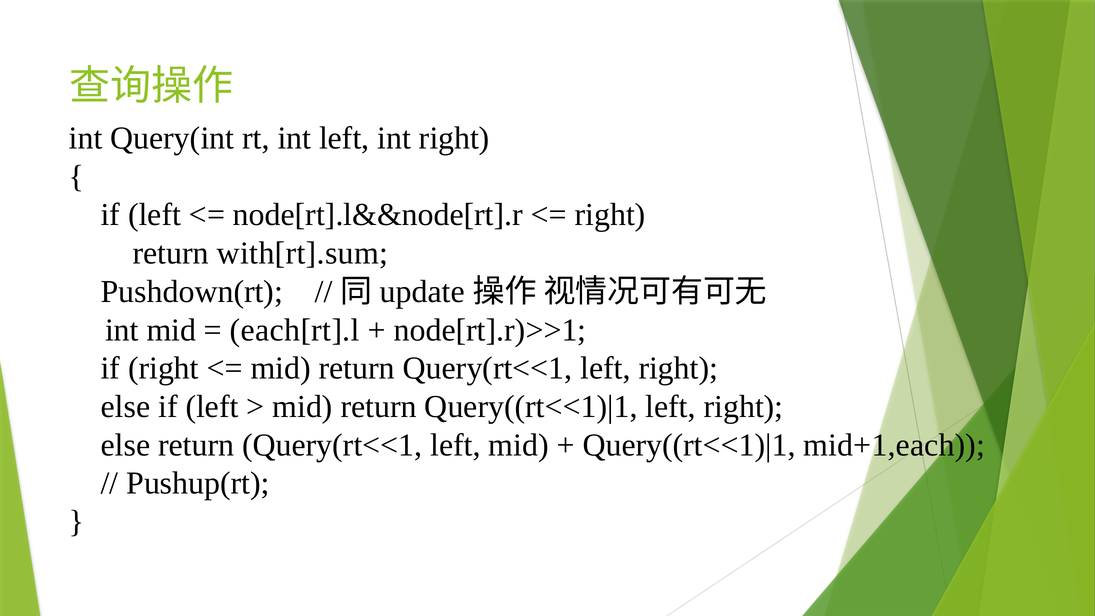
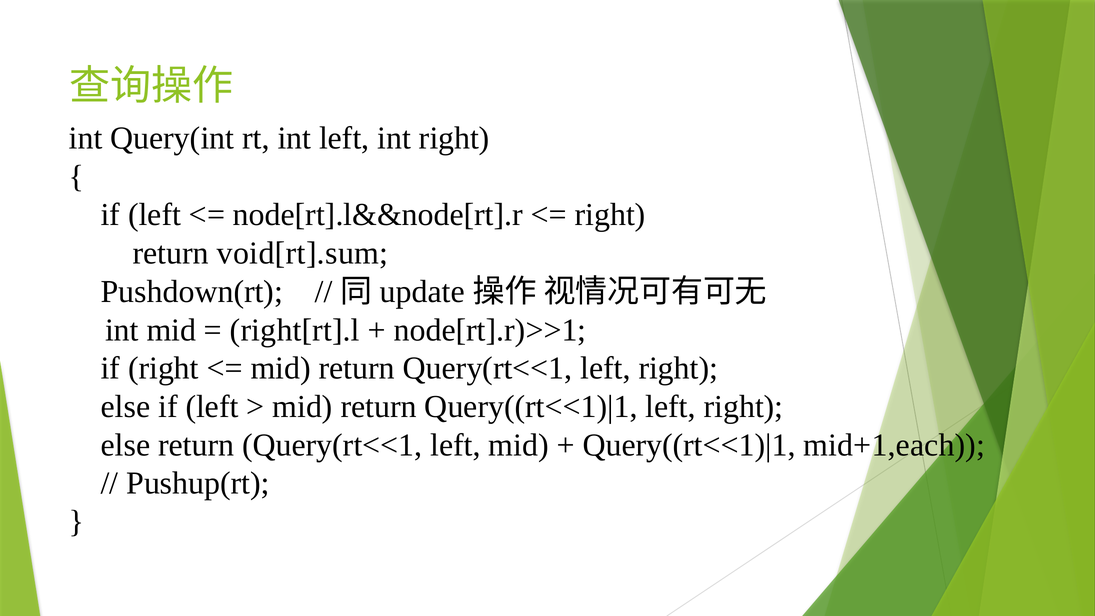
with[rt].sum: with[rt].sum -> void[rt].sum (303, 253)
each[rt].l: each[rt].l -> right[rt].l (295, 330)
